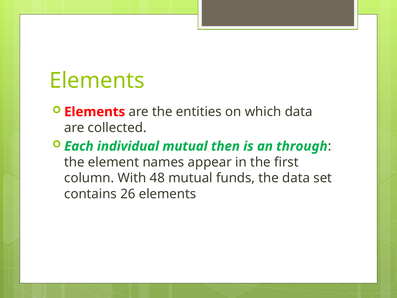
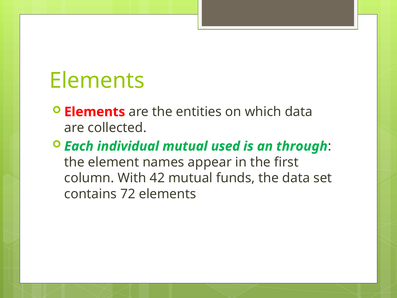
then: then -> used (226, 146)
48: 48 -> 42 (157, 178)
26: 26 -> 72 (128, 194)
